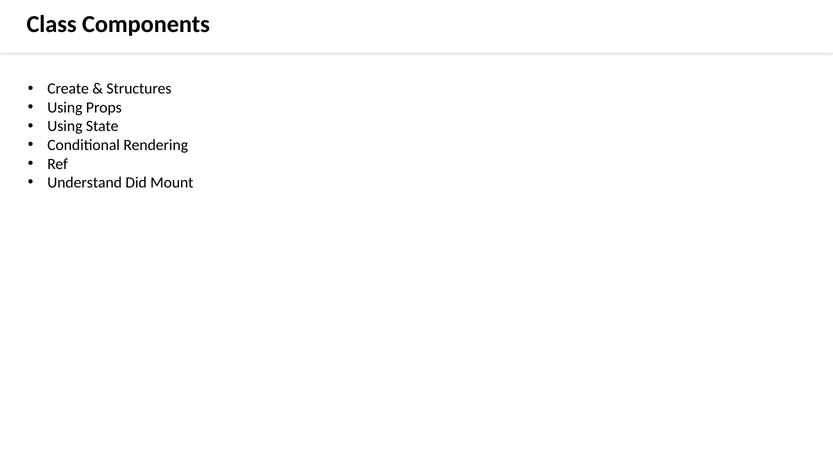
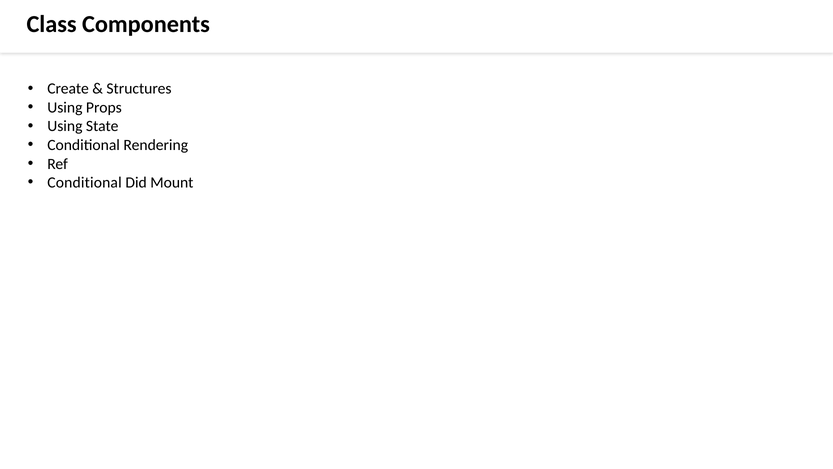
Understand: Understand -> Conditional (85, 182)
